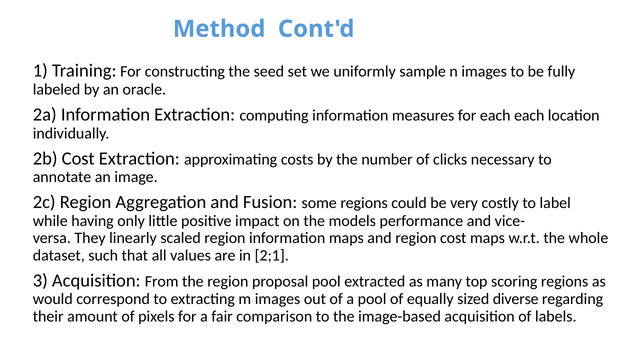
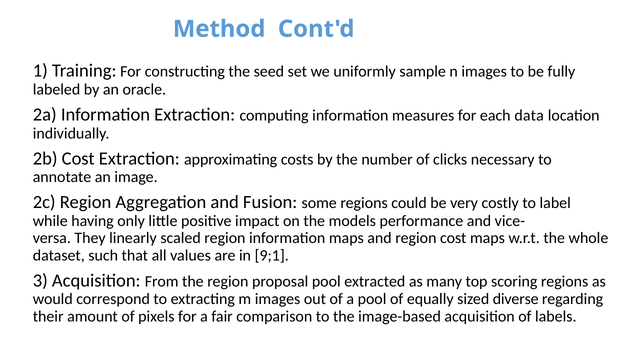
each each: each -> data (529, 116)
2;1: 2;1 -> 9;1 (272, 255)
